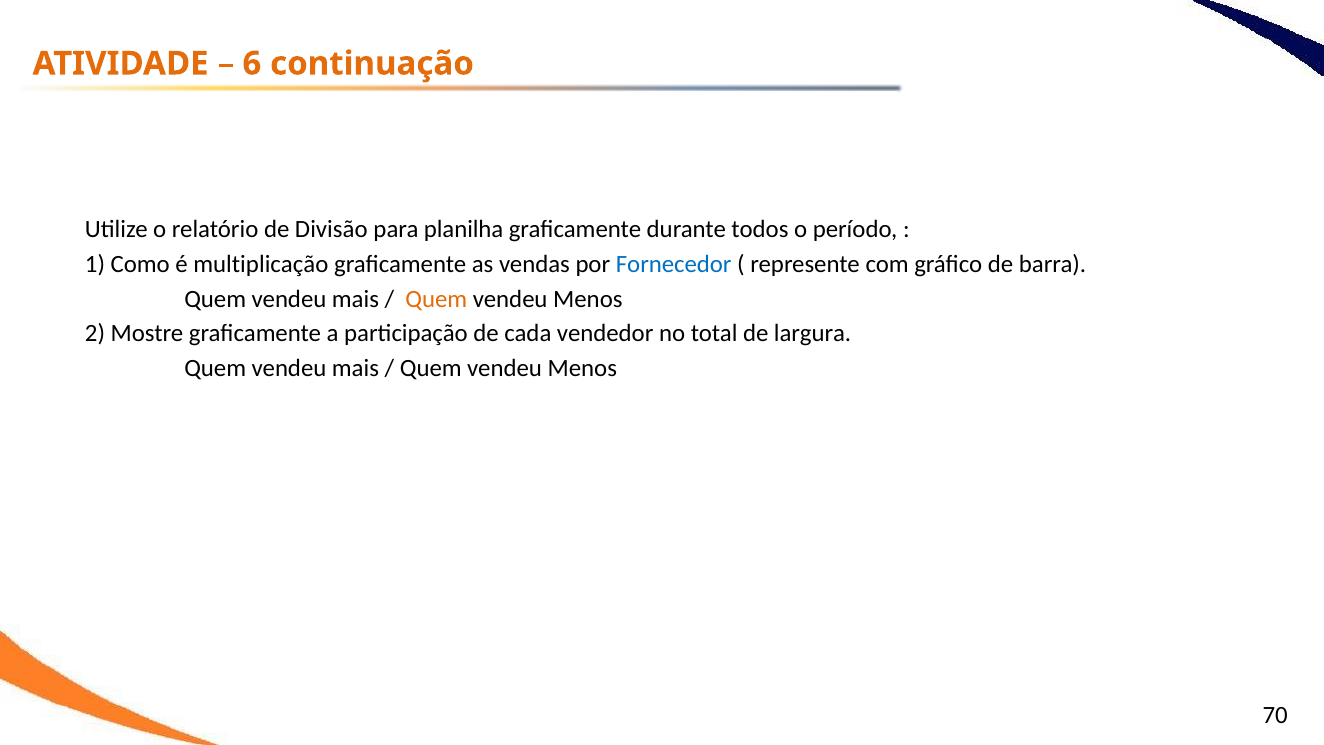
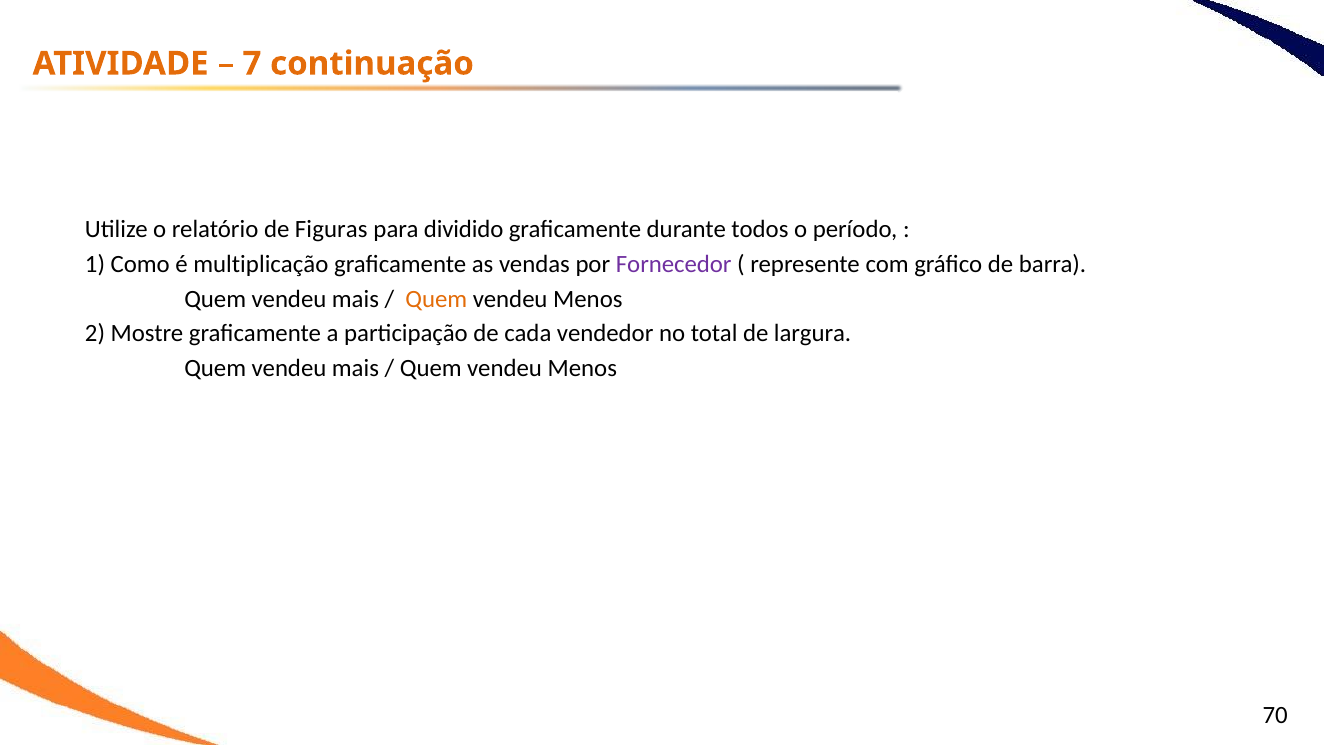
6: 6 -> 7 (252, 64)
Divisão: Divisão -> Figuras (331, 229)
planilha: planilha -> dividido (464, 229)
Fornecedor colour: blue -> purple (674, 264)
